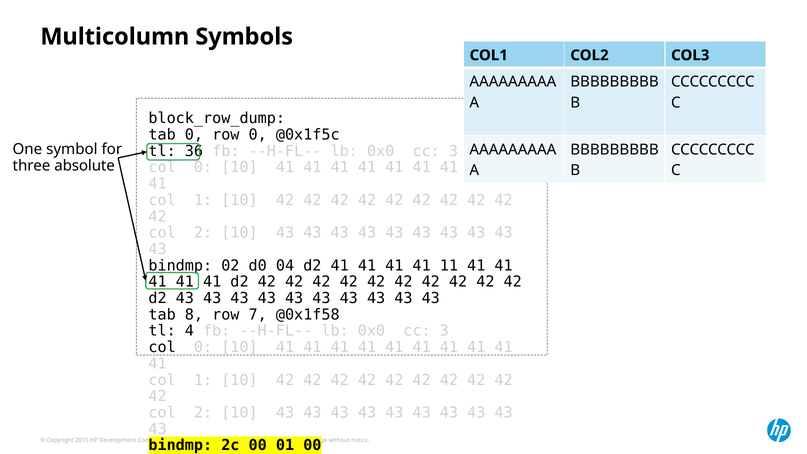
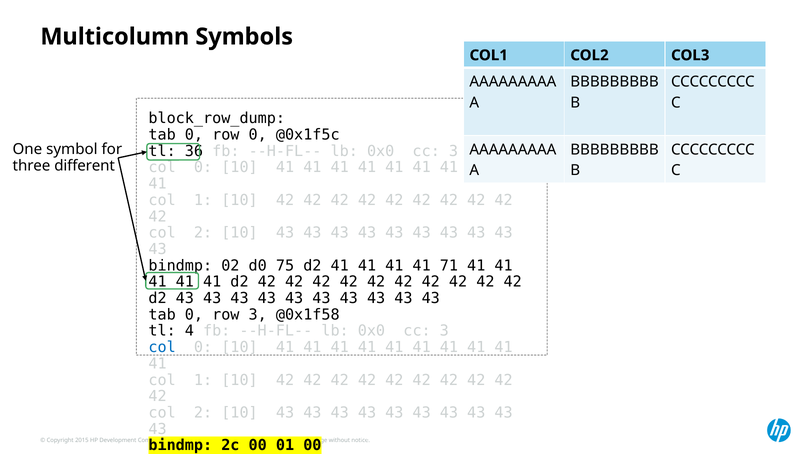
absolute: absolute -> different (85, 166)
04: 04 -> 75 (285, 266)
11: 11 -> 71 (449, 266)
8: 8 -> 0 (194, 315)
row 7: 7 -> 3 (258, 315)
col colour: black -> blue (162, 347)
